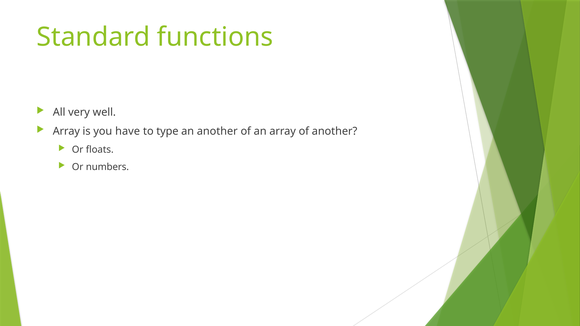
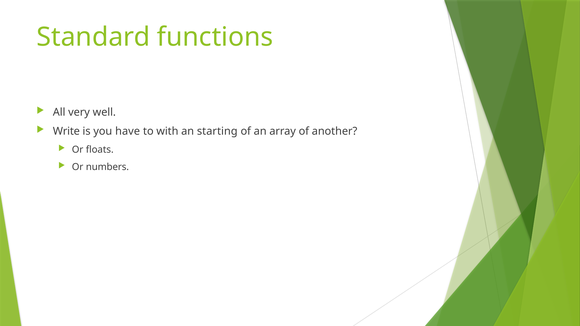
Array: Array -> Write (66, 131)
type: type -> with (167, 131)
an another: another -> starting (217, 131)
